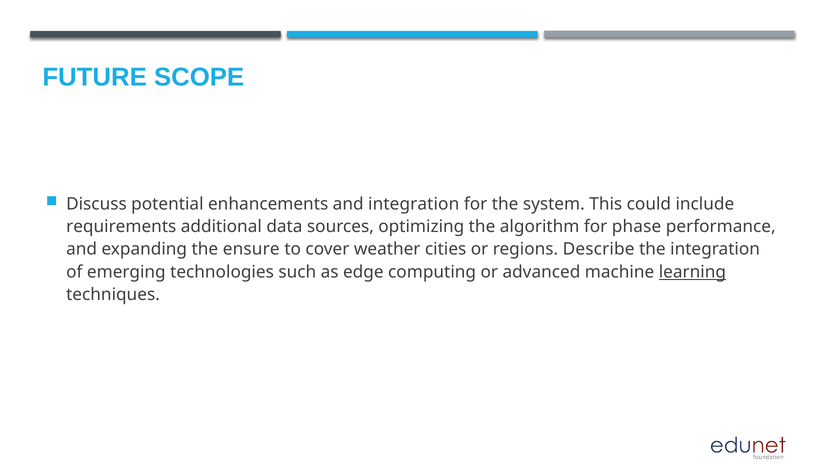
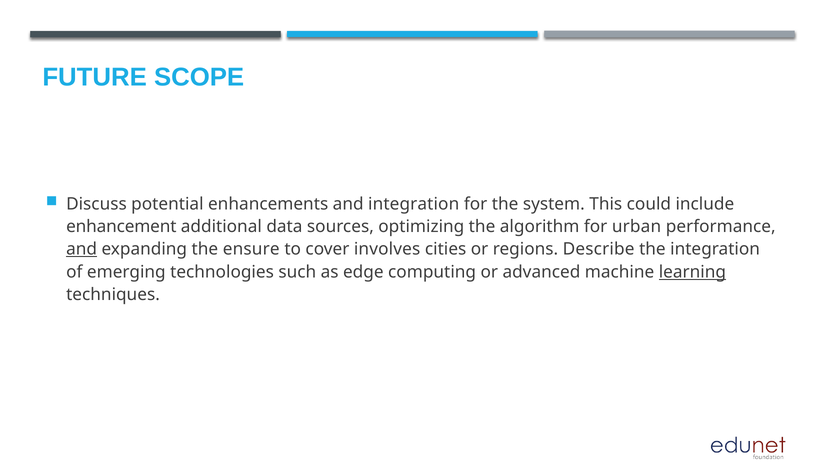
requirements: requirements -> enhancement (121, 227)
phase: phase -> urban (637, 227)
and underline: none -> present (82, 249)
weather: weather -> involves (387, 249)
